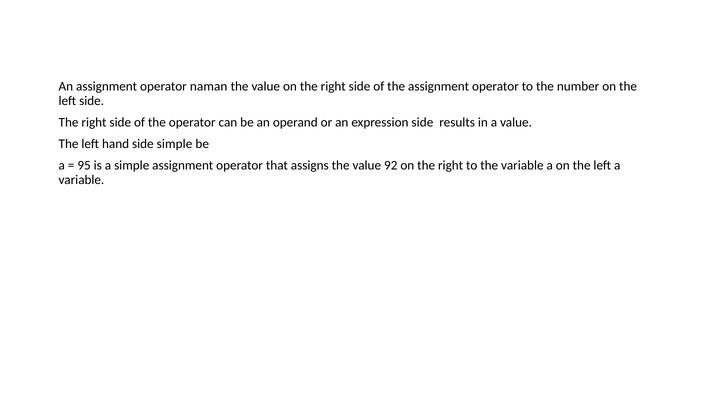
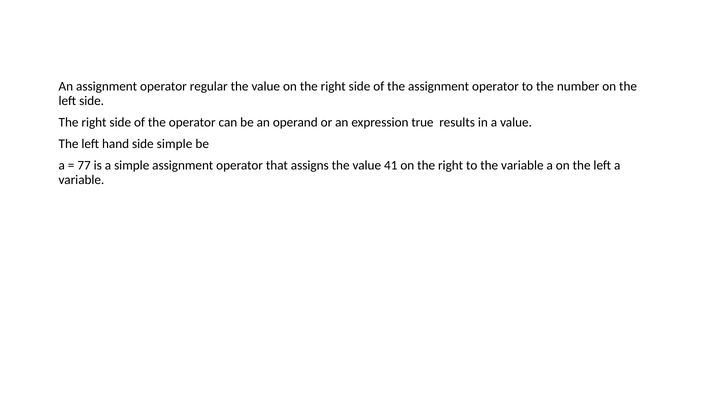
naman: naman -> regular (209, 86)
expression side: side -> true (422, 122)
95: 95 -> 77 (84, 165)
92: 92 -> 41 (391, 165)
